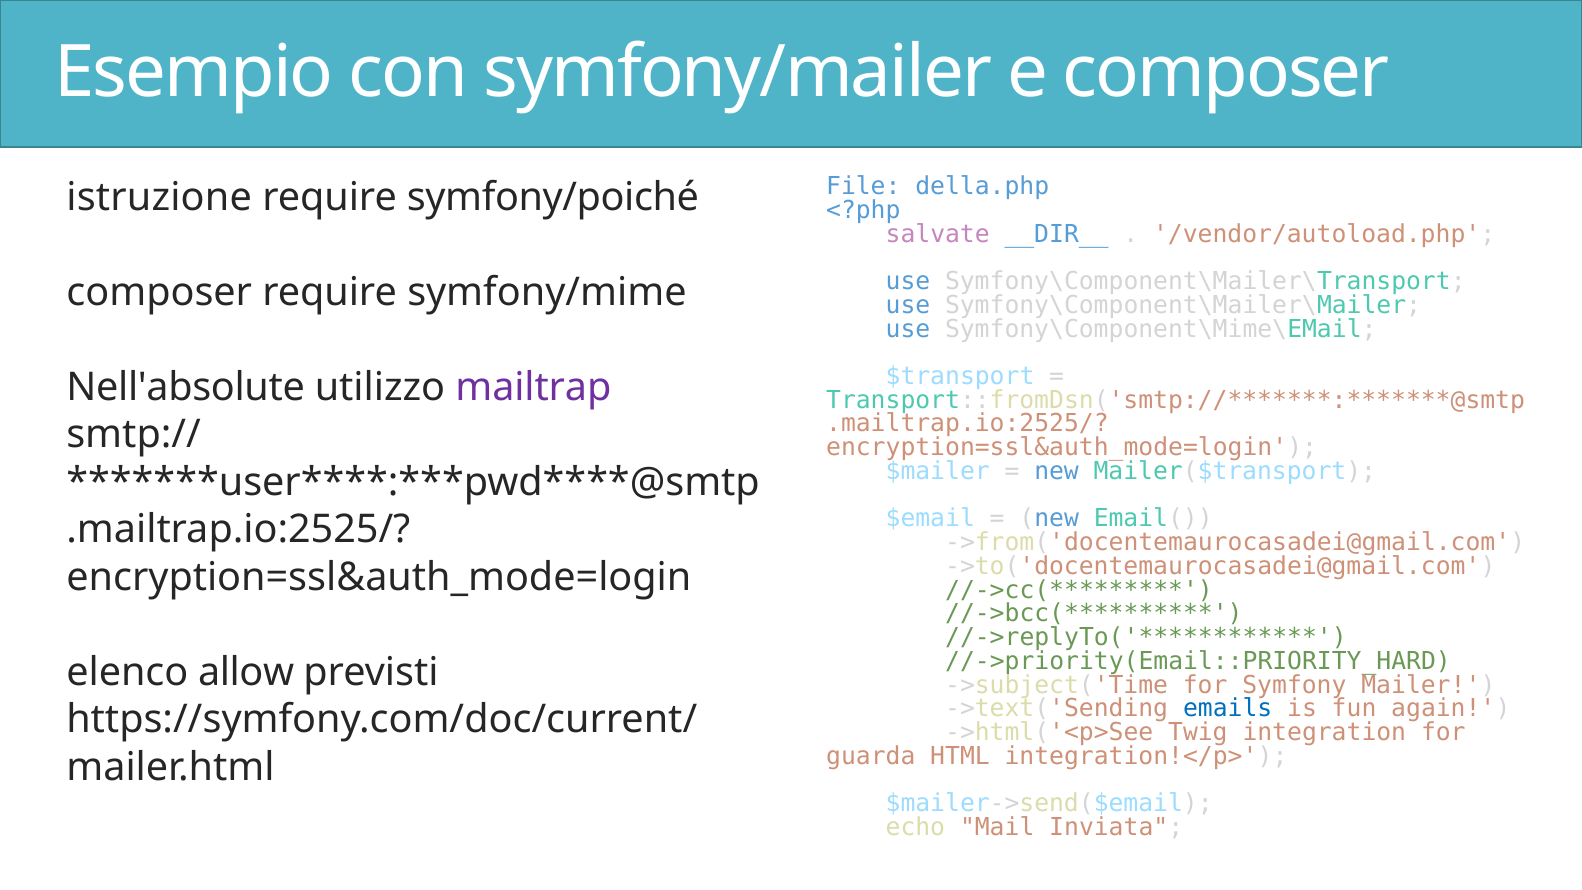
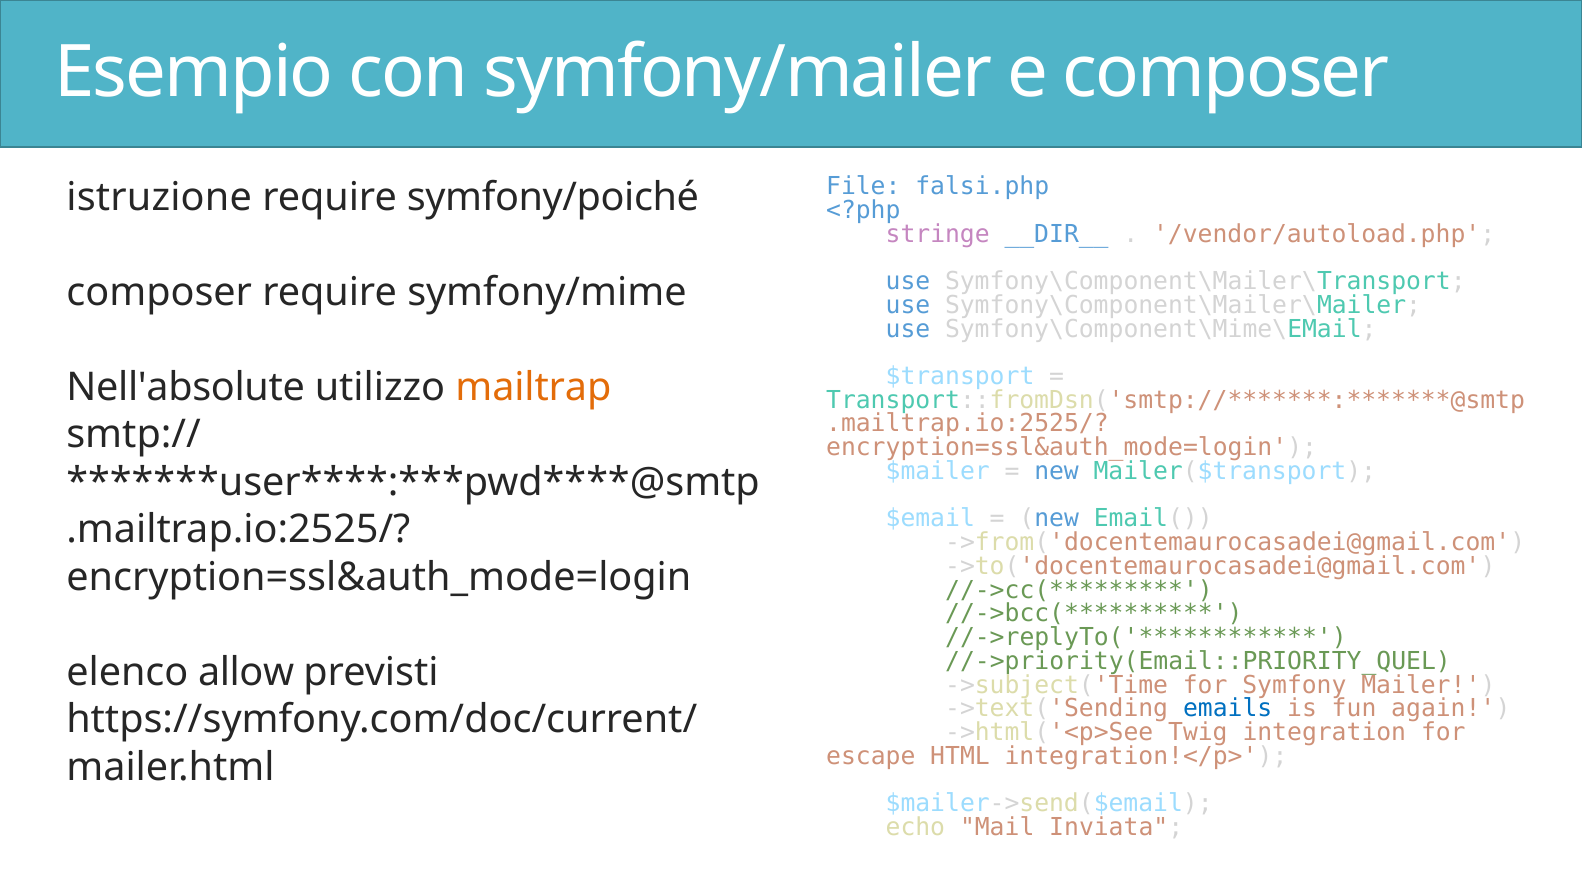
della.php: della.php -> falsi.php (982, 186)
salvate: salvate -> stringe (938, 234)
mailtrap colour: purple -> orange (533, 387)
//->priority(Email::PRIORITY_HARD: //->priority(Email::PRIORITY_HARD -> //->priority(Email::PRIORITY_QUEL (1198, 661)
guarda: guarda -> escape (871, 756)
